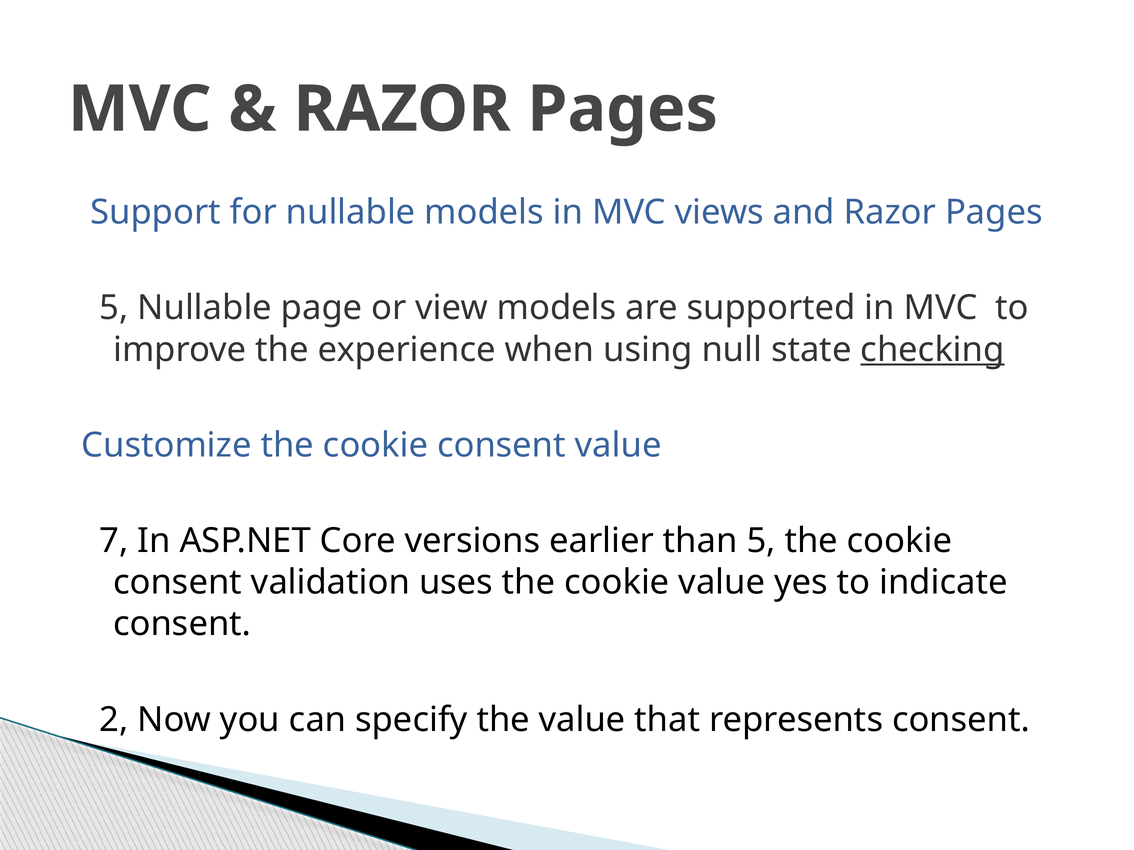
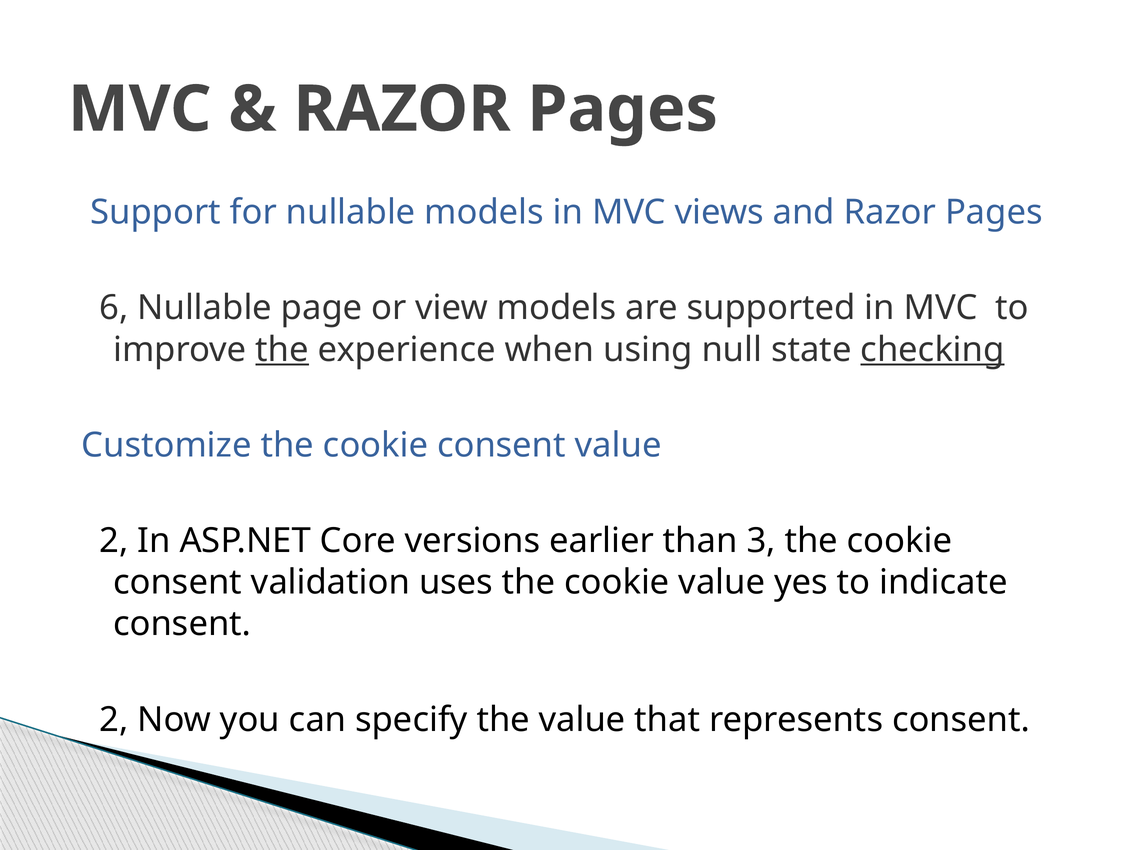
5: 5 -> 6 (114, 308)
the underline: none -> present (282, 350)
7: 7 -> 2 (114, 541)
than 5: 5 -> 3 (761, 541)
